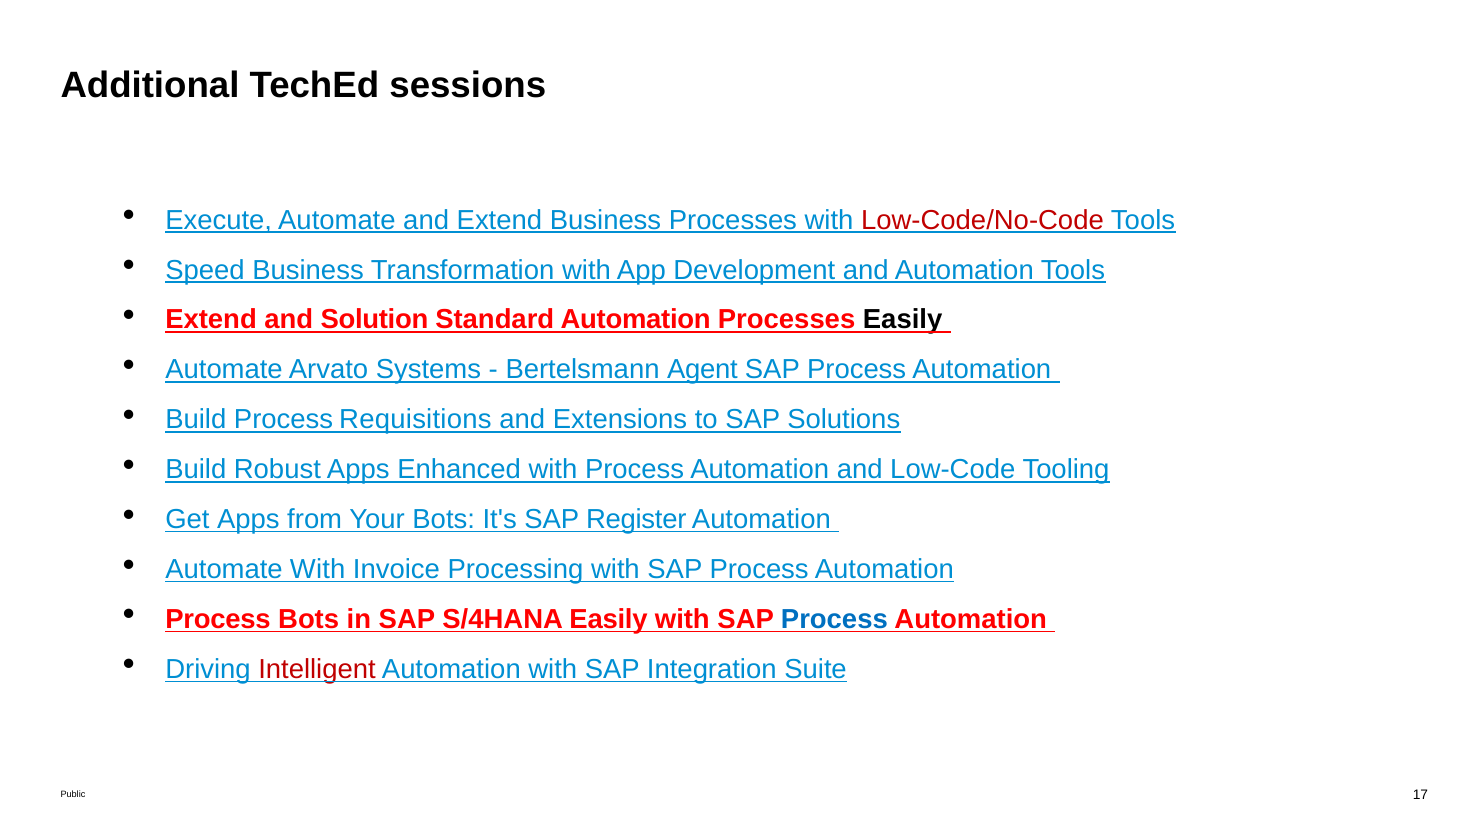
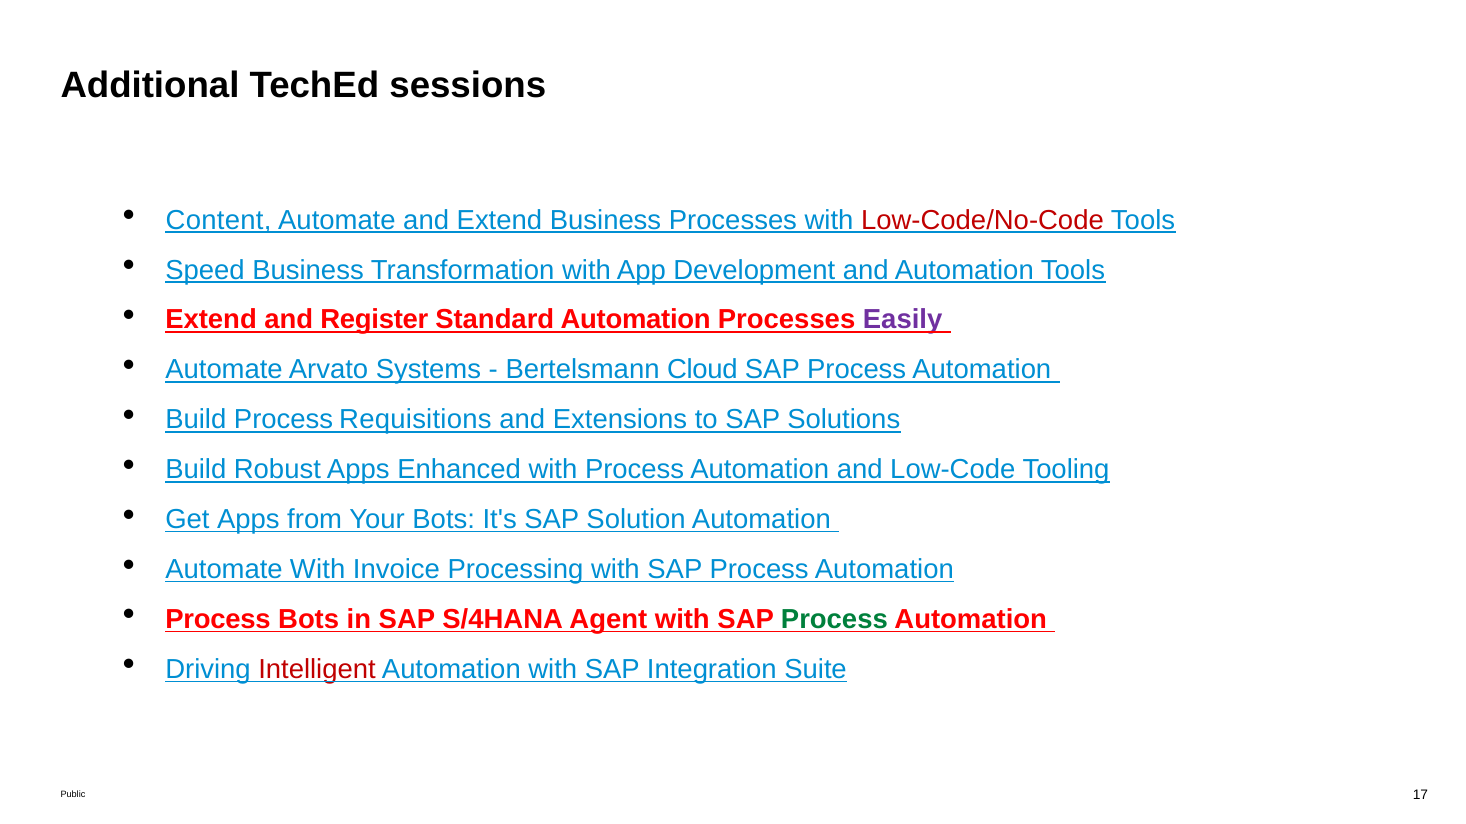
Execute: Execute -> Content (219, 220)
Solution: Solution -> Register (374, 320)
Easily colour: black -> purple (903, 320)
Agent: Agent -> Cloud (702, 370)
Register: Register -> Solution (636, 520)
S/4HANA Easily: Easily -> Agent (608, 620)
Process colour: blue -> green (834, 620)
